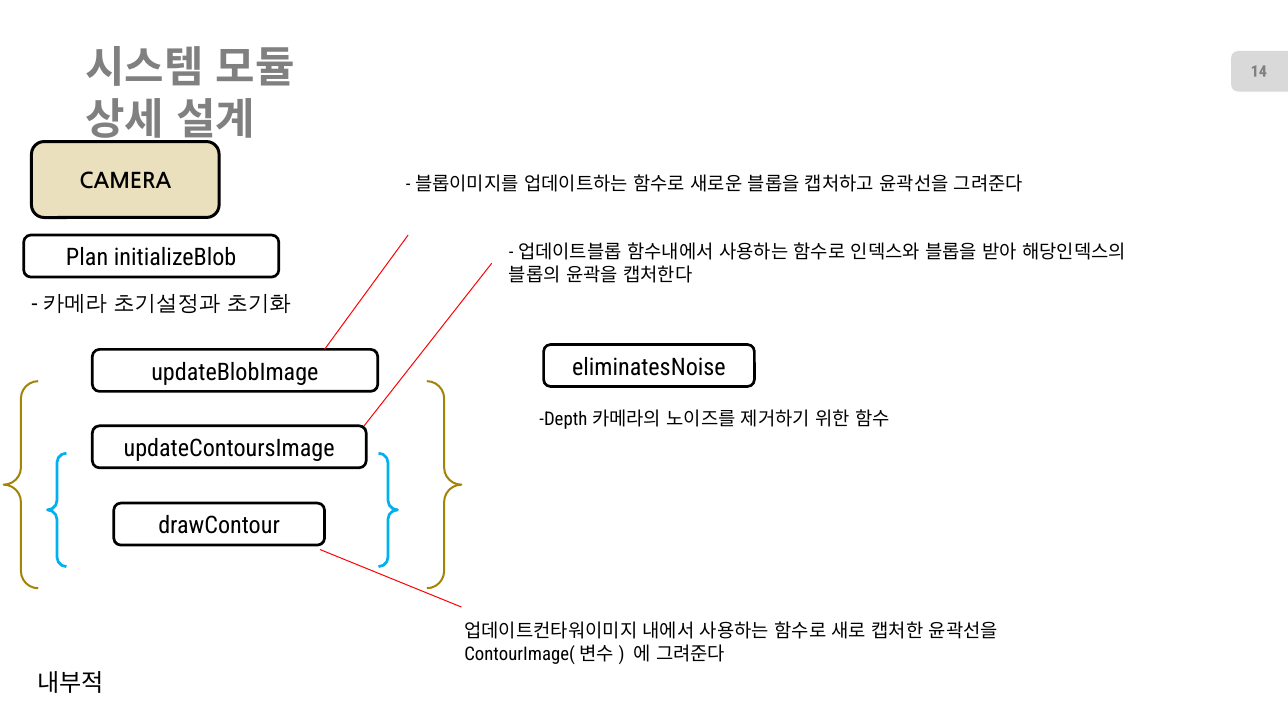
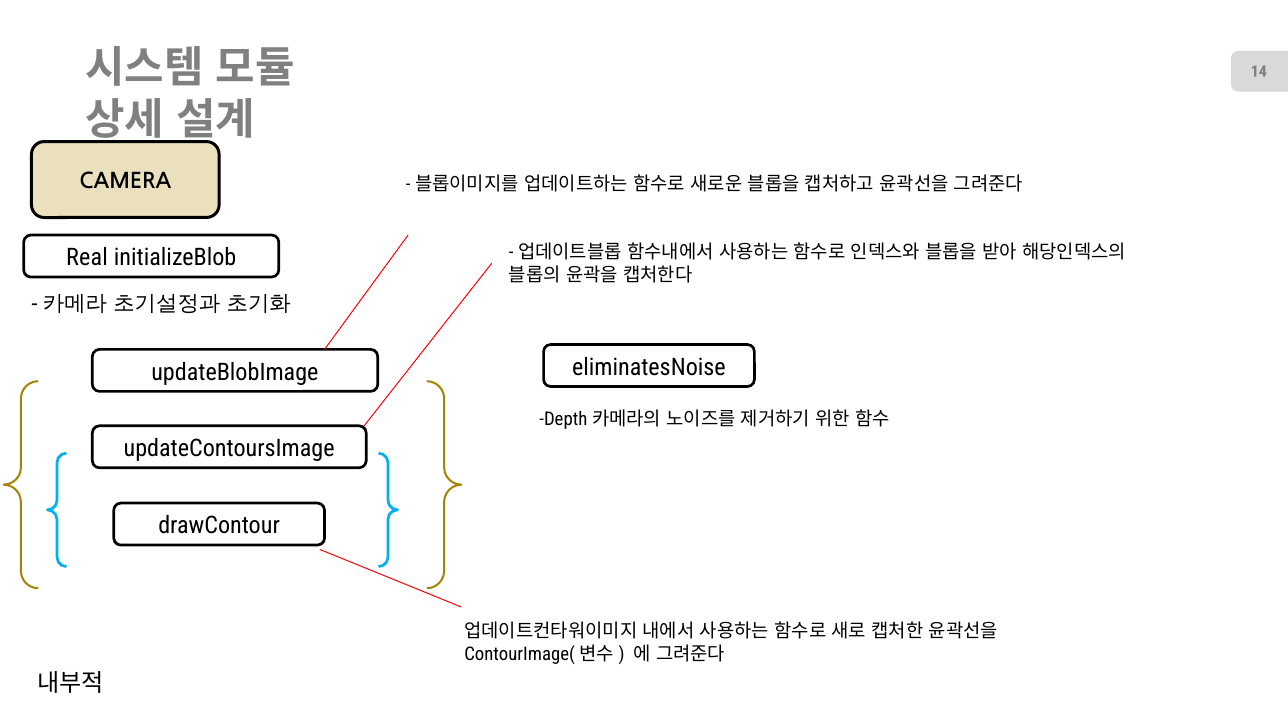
Plan: Plan -> Real (87, 258)
